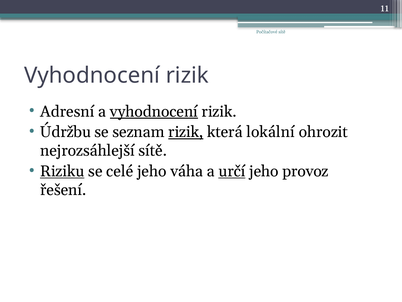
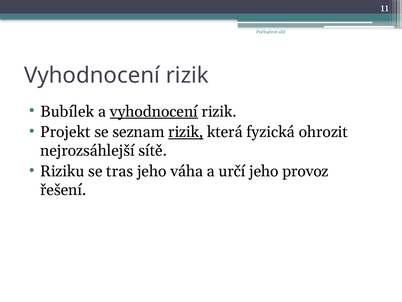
Adresní: Adresní -> Bubílek (67, 111)
Údržbu: Údržbu -> Projekt (65, 132)
lokální: lokální -> fyzická (271, 132)
Riziku underline: present -> none (62, 171)
celé: celé -> tras (120, 171)
určí underline: present -> none (232, 171)
